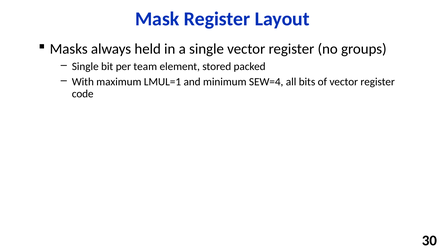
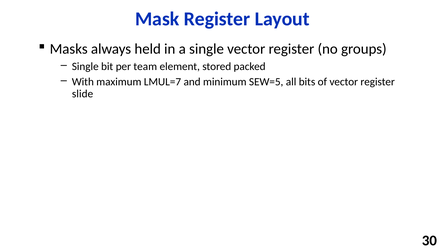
LMUL=1: LMUL=1 -> LMUL=7 (162, 82)
SEW=4: SEW=4 -> SEW=5 (266, 82)
code: code -> slide (83, 94)
